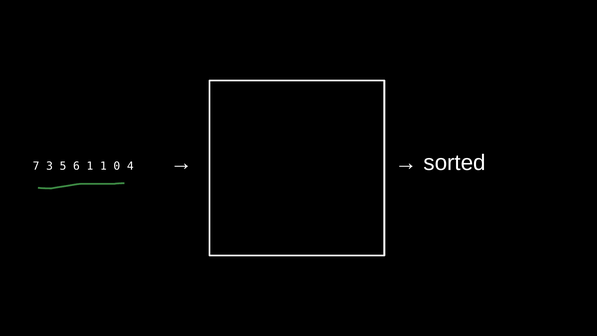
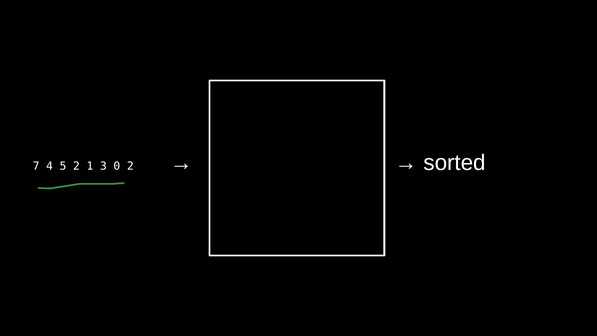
3: 3 -> 4 (49, 166)
5 6: 6 -> 2 (76, 166)
1 1: 1 -> 3 (103, 166)
0 4: 4 -> 2 (130, 166)
